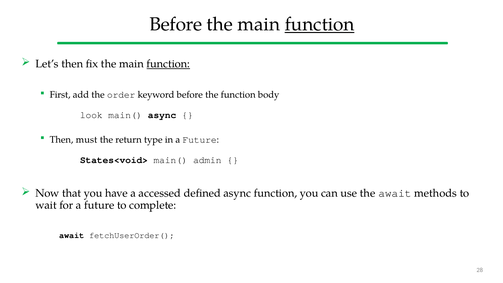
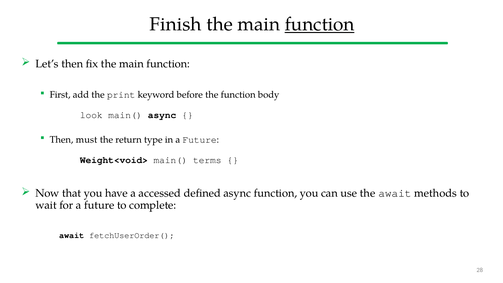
Before: Before -> Finish (176, 24)
function underline: present -> none (168, 64)
order: order -> print (121, 95)
States<void>: States<void> -> Weight<void> (114, 160)
admin: admin -> terms (207, 160)
